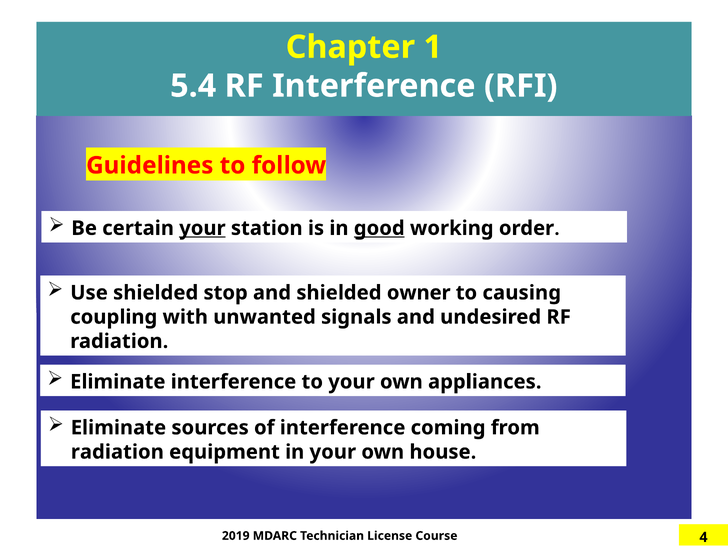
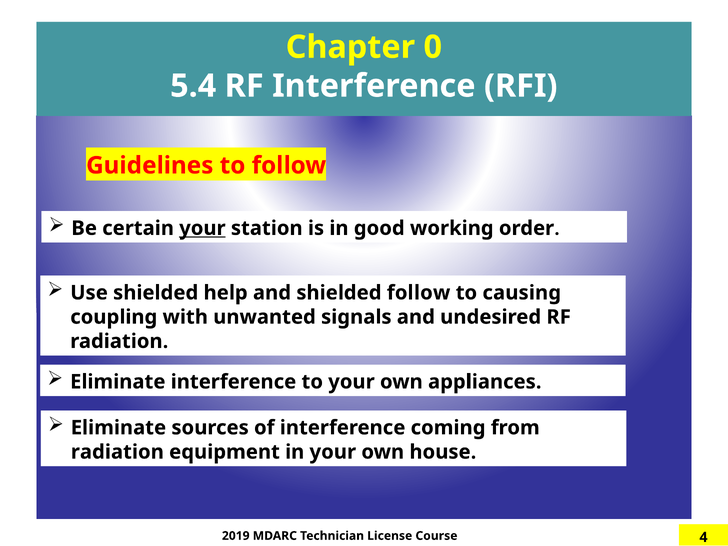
1: 1 -> 0 (433, 47)
good underline: present -> none (379, 228)
stop: stop -> help (226, 293)
shielded owner: owner -> follow (419, 293)
